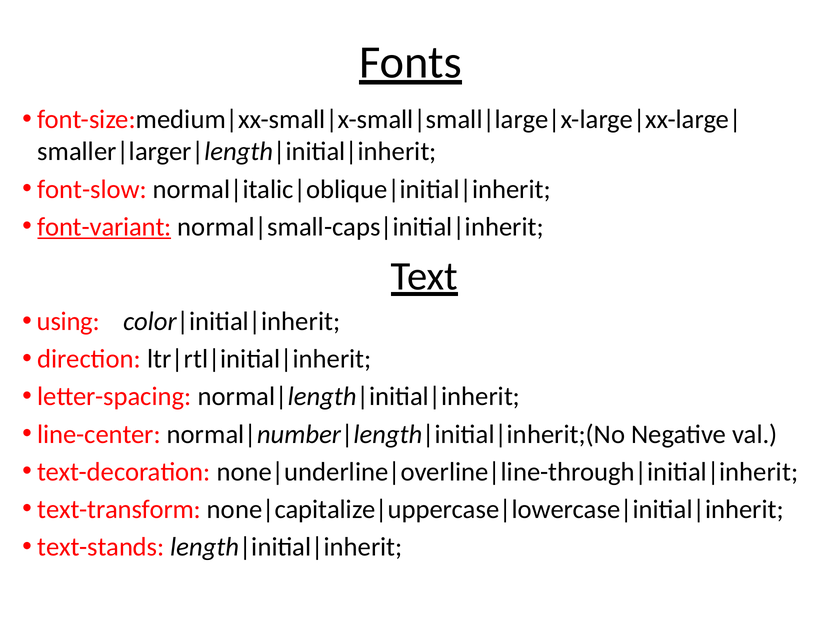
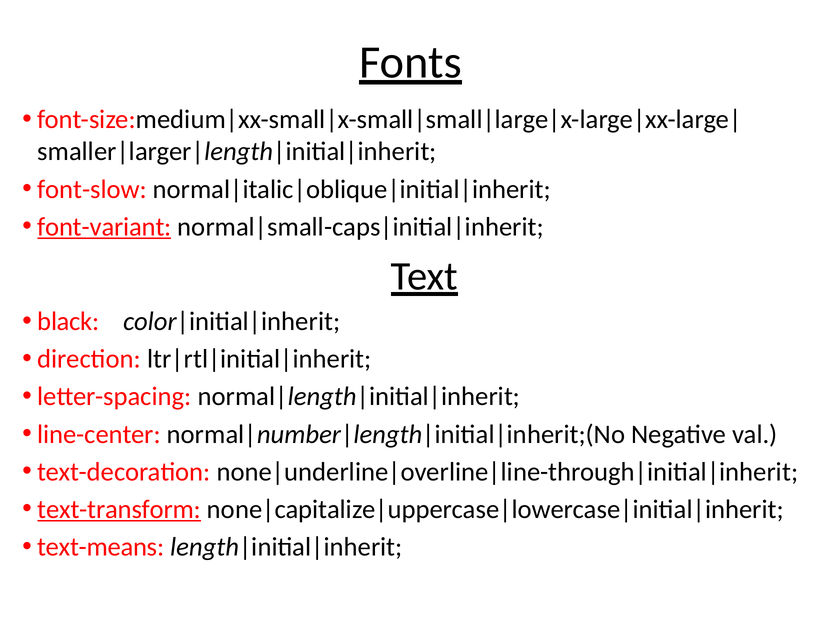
using: using -> black (68, 321)
text-transform underline: none -> present (119, 509)
text-stands: text-stands -> text-means (101, 546)
